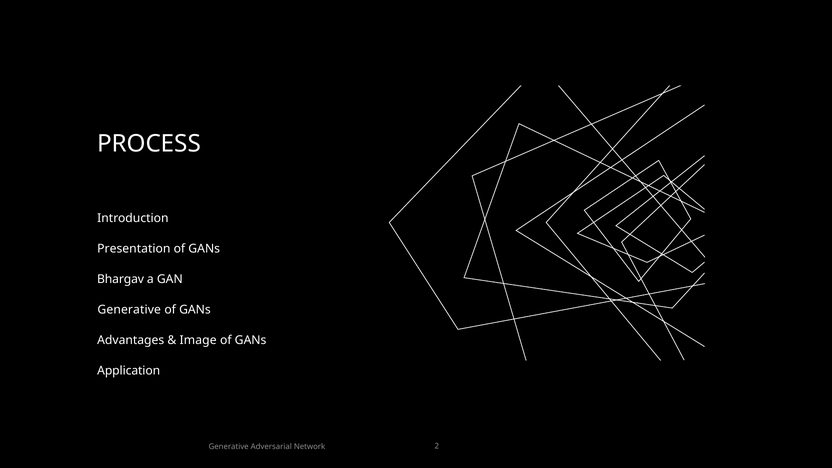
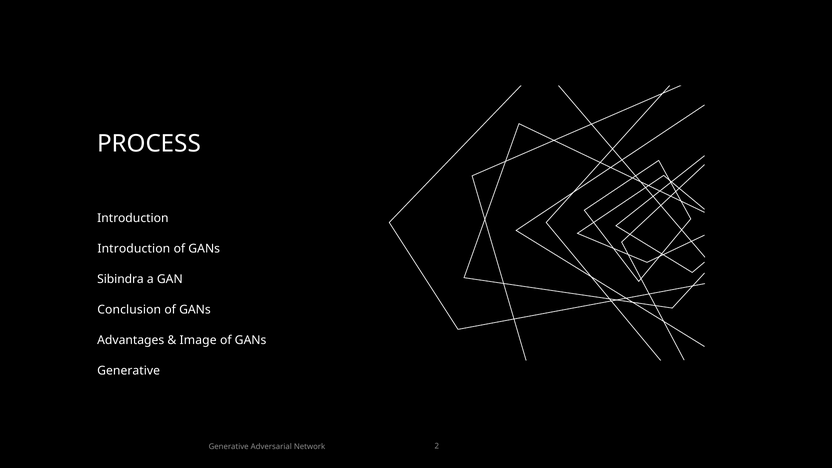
Presentation: Presentation -> Introduction (134, 249)
Bhargav: Bhargav -> Sibindra (121, 279)
Generative: Generative -> Conclusion (129, 310)
Application: Application -> Generative (129, 371)
